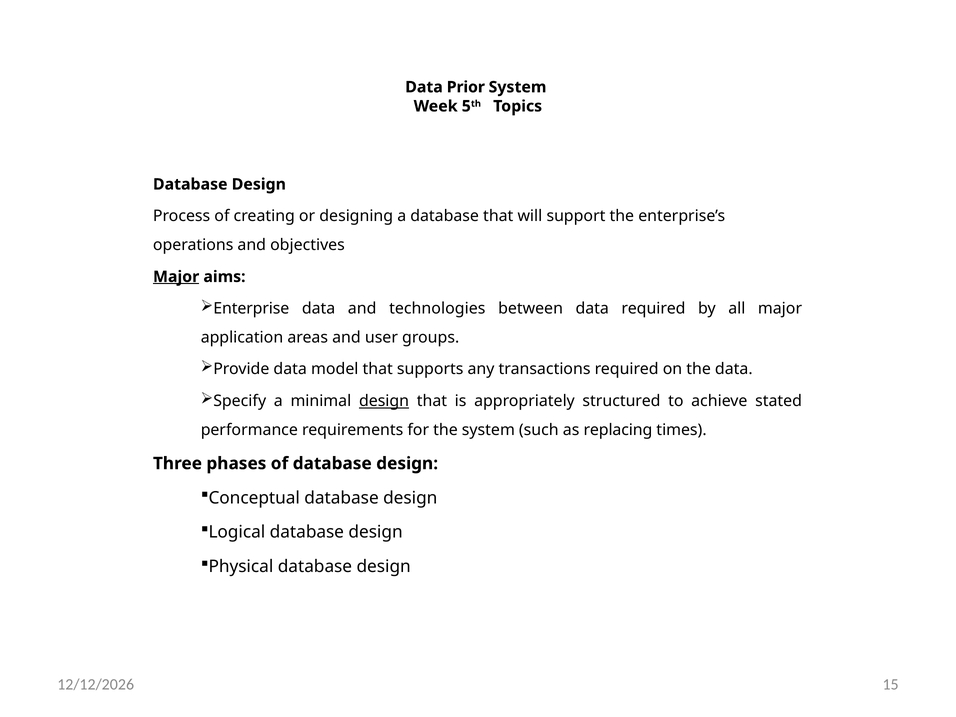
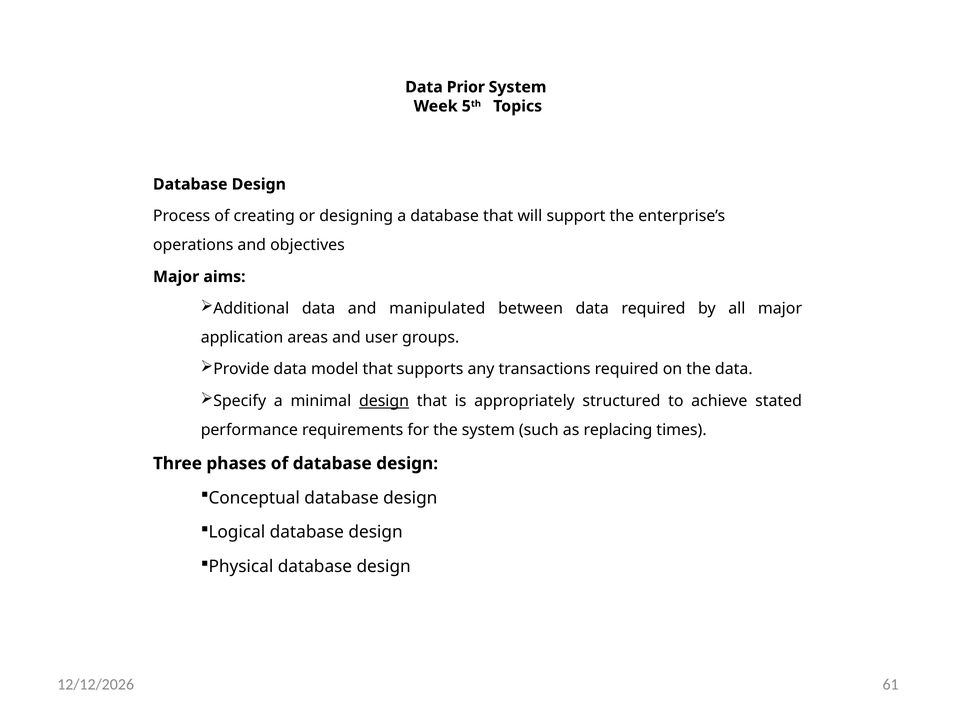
Major underline: present -> none (176, 277)
Enterprise: Enterprise -> Additional (251, 309)
technologies: technologies -> manipulated (437, 309)
15: 15 -> 61 (891, 685)
